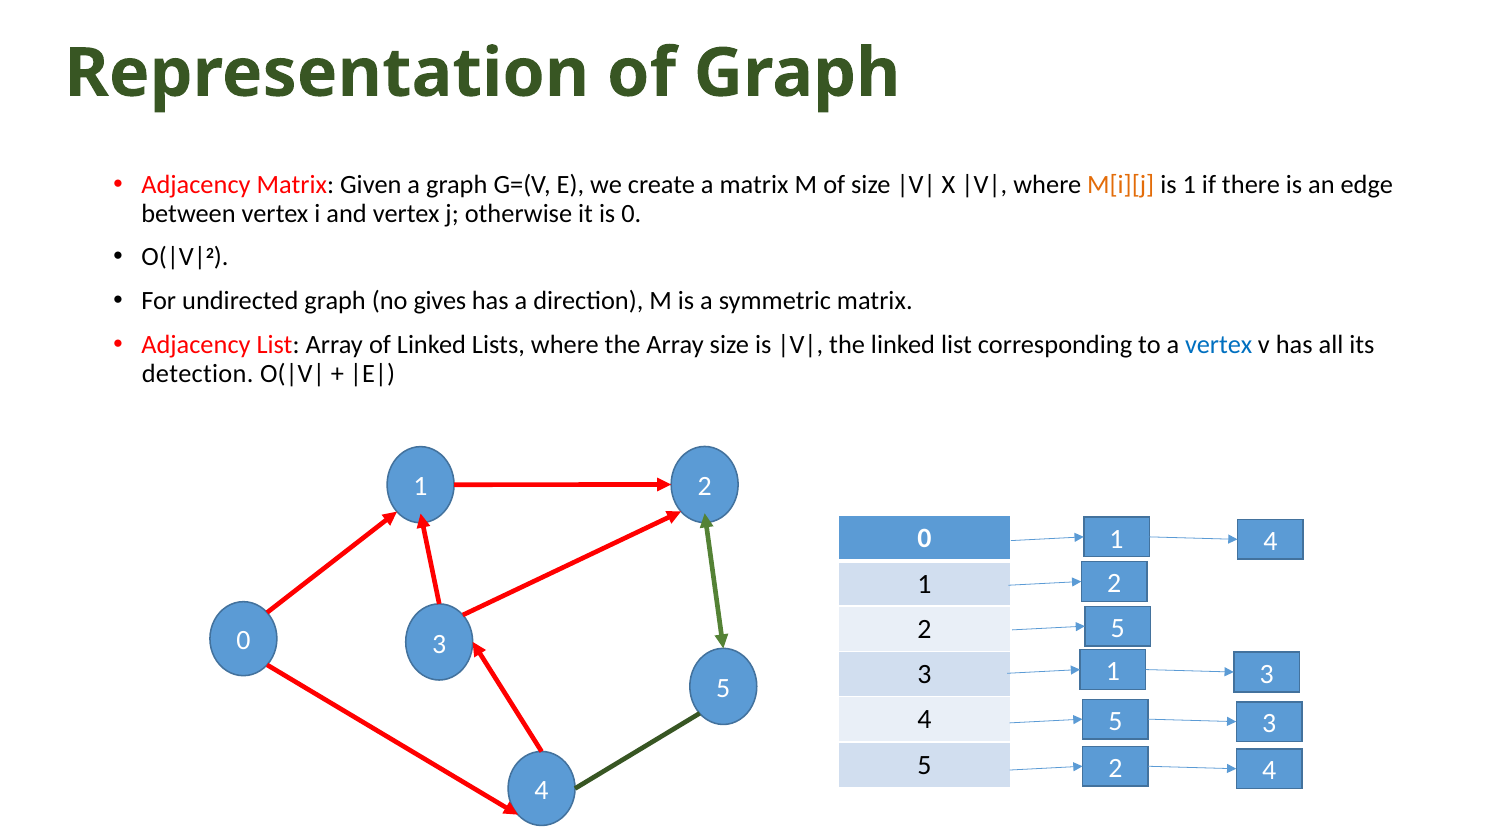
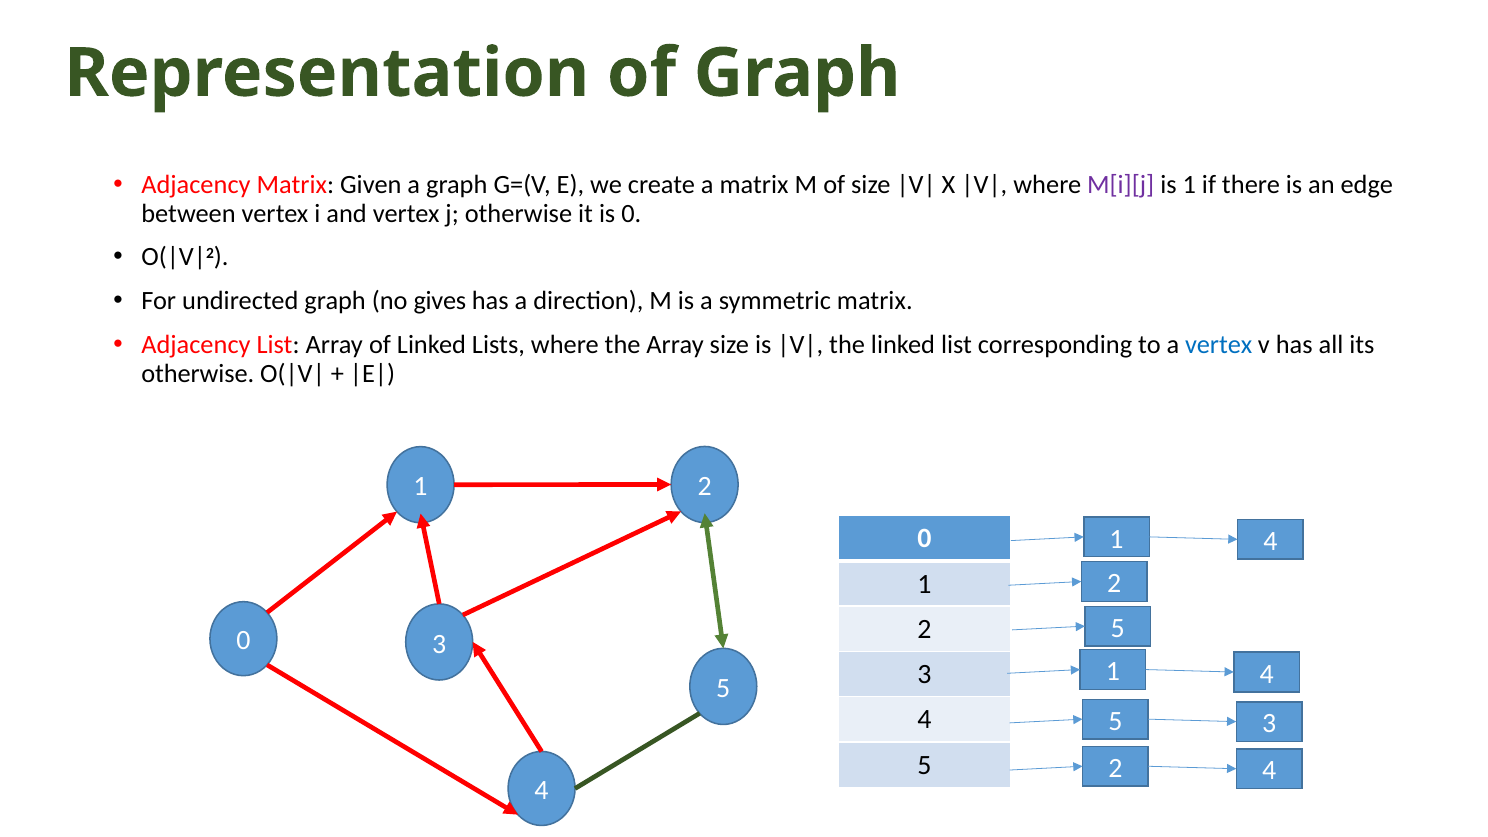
M[i][j colour: orange -> purple (1121, 185)
detection: detection -> otherwise (198, 374)
3: 3 -> 4 (1267, 674)
